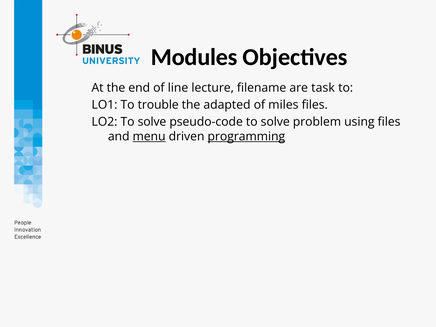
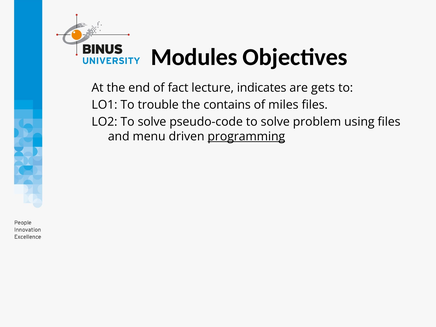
line: line -> fact (178, 88)
filename: filename -> indicates (262, 88)
task: task -> gets (323, 88)
adapted: adapted -> contains (227, 105)
menu underline: present -> none (149, 136)
